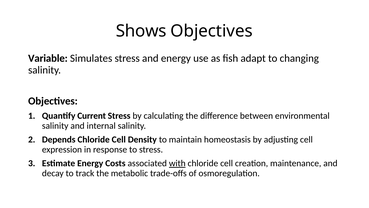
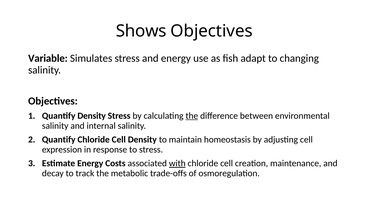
Quantify Current: Current -> Density (92, 116)
the underline: none -> present (192, 116)
Depends: Depends -> Quantify (59, 139)
